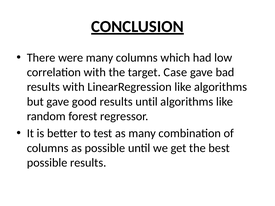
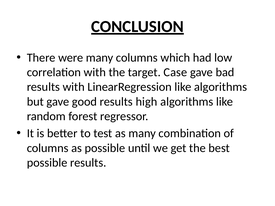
results until: until -> high (147, 102)
